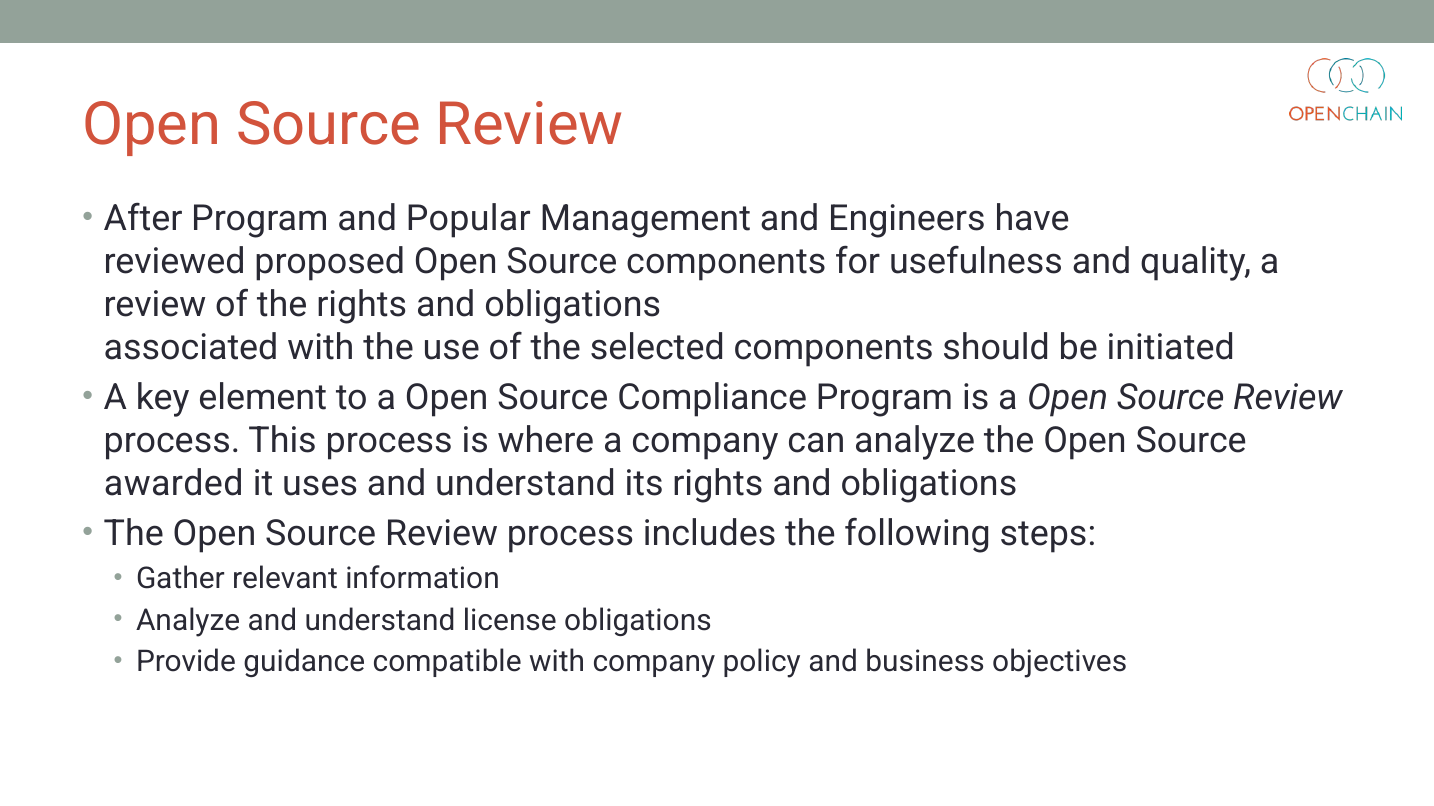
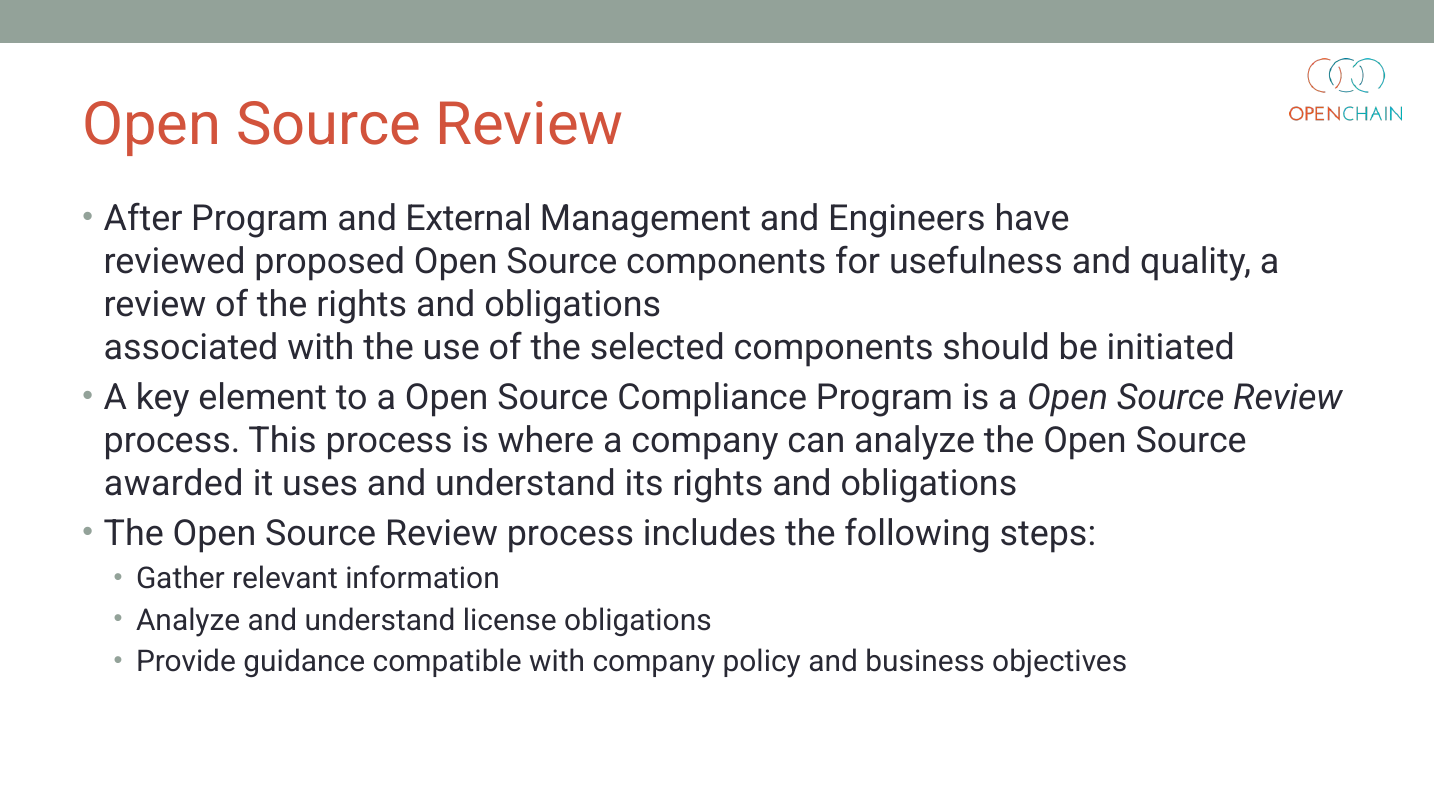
Popular: Popular -> External (469, 218)
